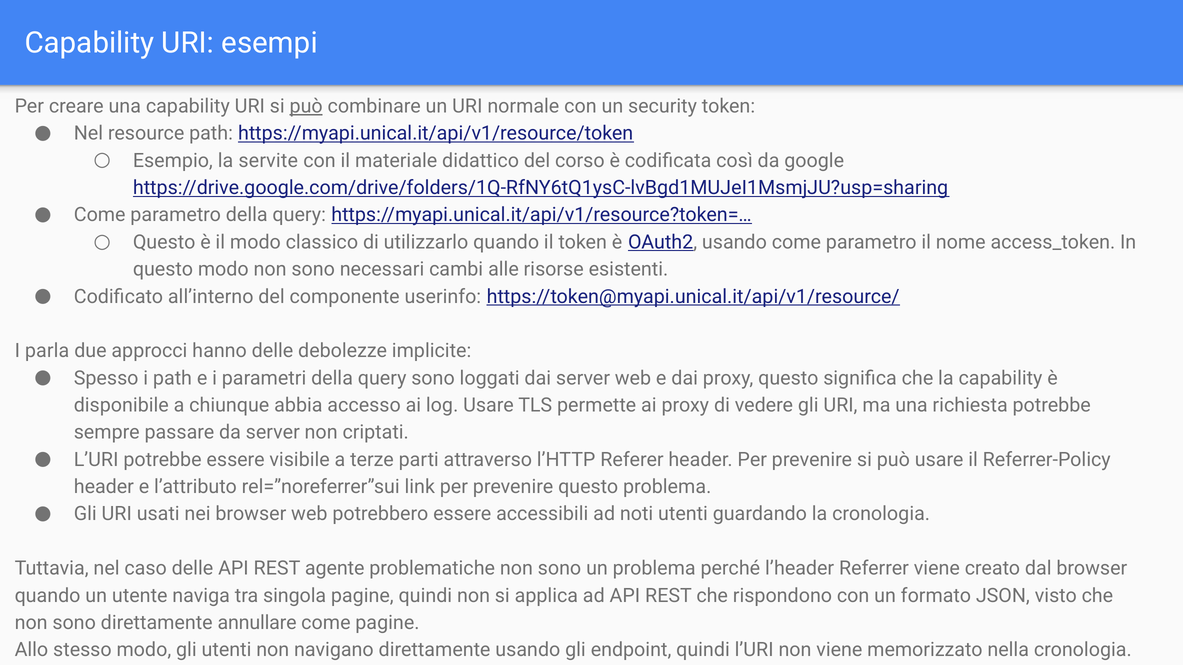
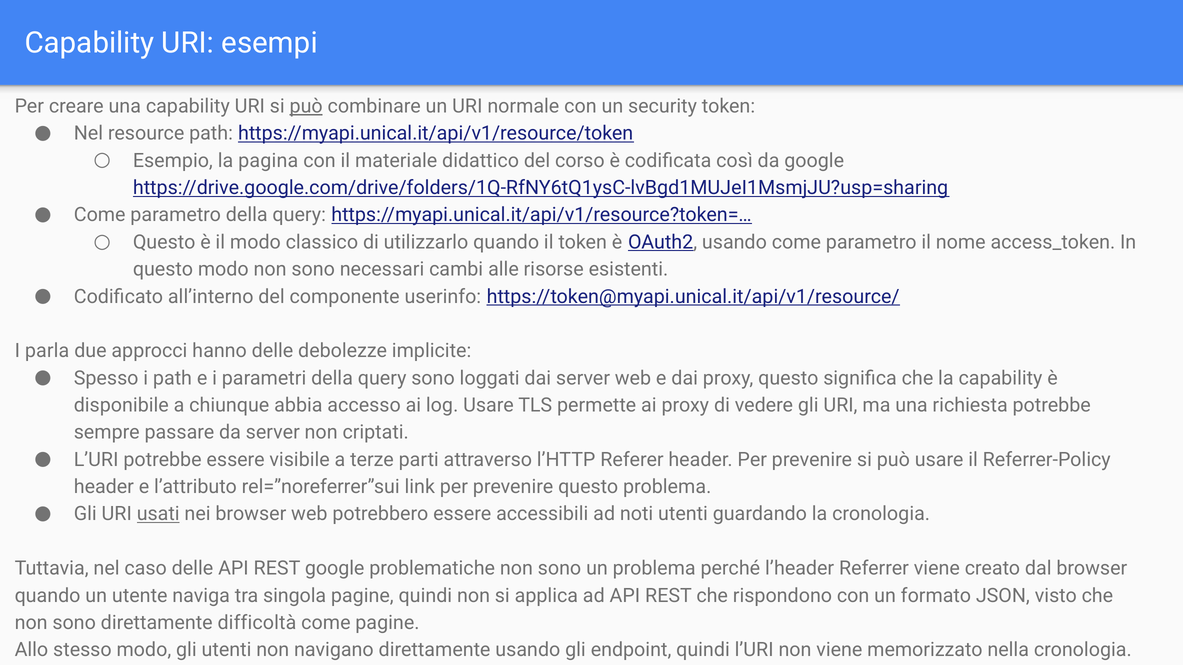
servite: servite -> pagina (268, 161)
usati underline: none -> present (158, 514)
REST agente: agente -> google (335, 569)
annullare: annullare -> difficoltà (257, 623)
